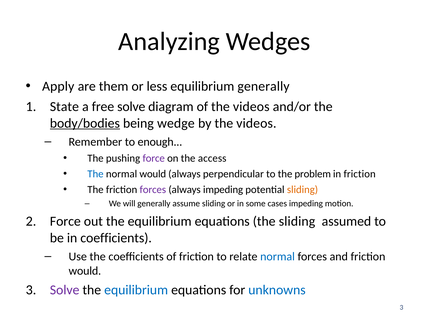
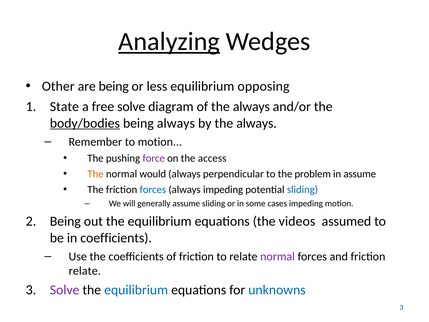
Analyzing underline: none -> present (169, 42)
Apply: Apply -> Other (58, 86)
are them: them -> being (114, 86)
equilibrium generally: generally -> opposing (264, 86)
of the videos: videos -> always (251, 107)
being wedge: wedge -> always (176, 123)
by the videos: videos -> always (257, 123)
to enough: enough -> motion (160, 142)
The colour: blue -> orange (95, 174)
in friction: friction -> assume (360, 174)
forces colour: purple -> blue (153, 189)
sliding colour: orange -> blue (303, 189)
Force: Force -> Being (65, 221)
the sliding: sliding -> videos (297, 221)
normal colour: blue -> purple (278, 256)
would: would -> relate (85, 271)
